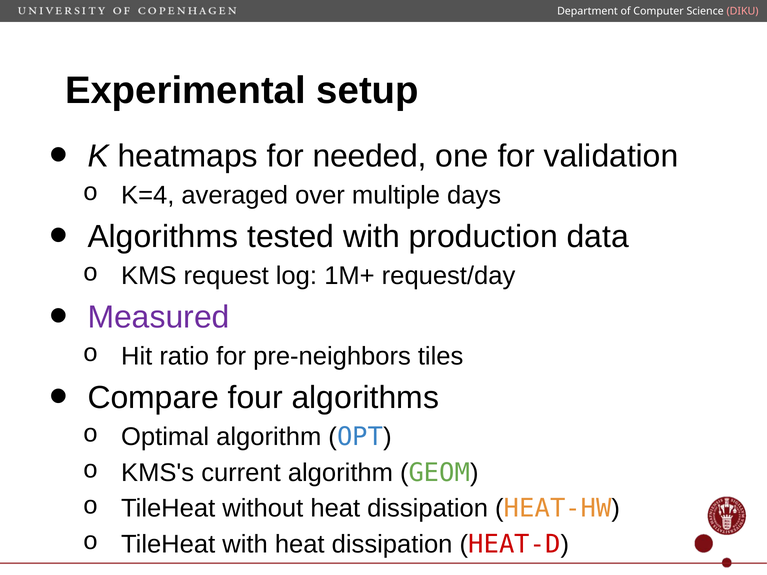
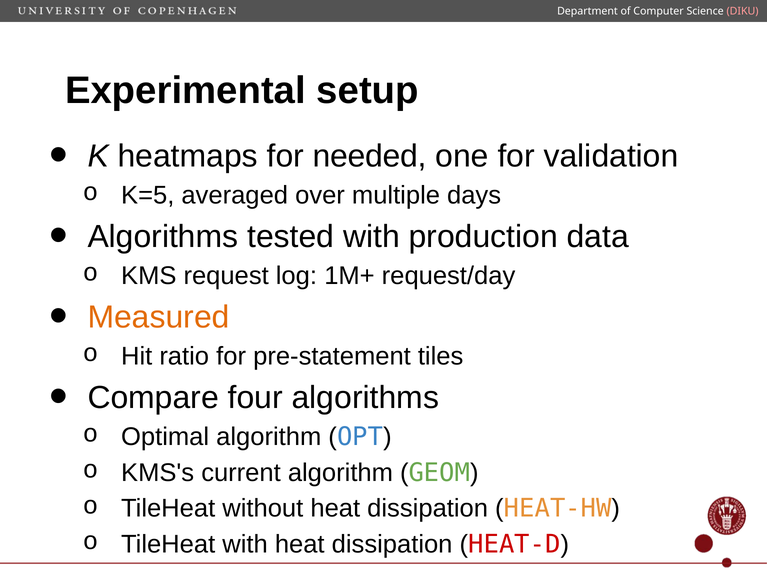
K=4: K=4 -> K=5 (148, 196)
Measured colour: purple -> orange (159, 317)
pre-neighbors: pre-neighbors -> pre-statement (332, 357)
